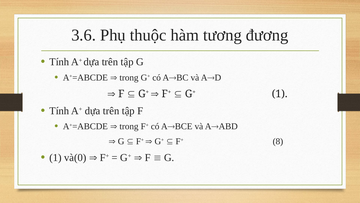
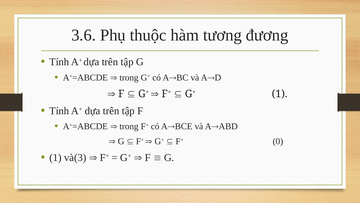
8: 8 -> 0 (278, 141)
và(0: và(0 -> và(3 (75, 157)
